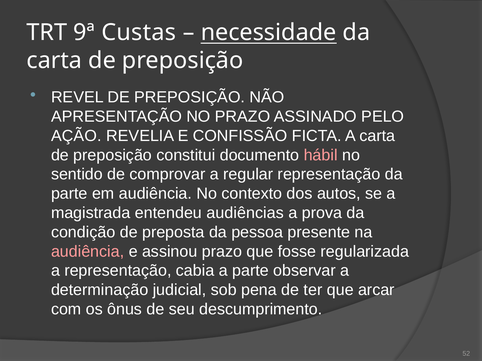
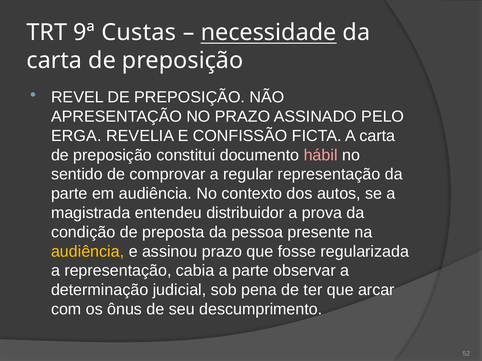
AÇÃO: AÇÃO -> ERGA (76, 136)
audiências: audiências -> distribuidor (245, 213)
audiência colour: pink -> yellow (88, 252)
